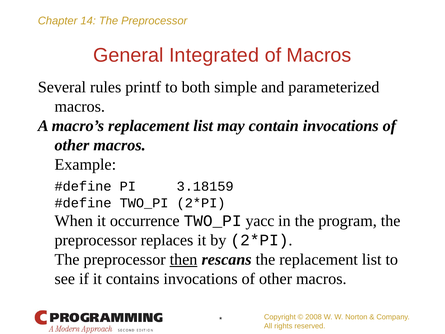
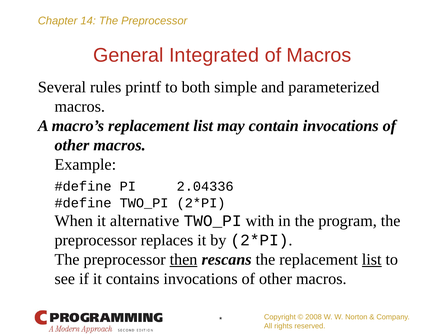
3.18159: 3.18159 -> 2.04336 (205, 186)
occurrence: occurrence -> alternative (145, 221)
yacc: yacc -> with (260, 221)
list underline: none -> present (372, 259)
